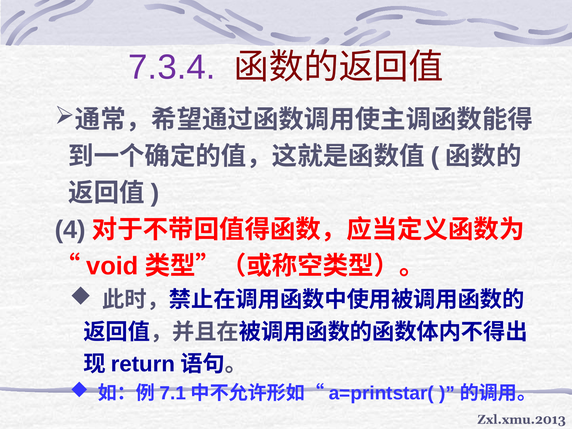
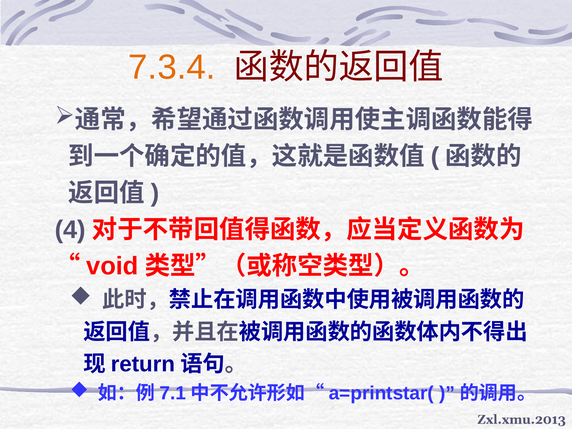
7.3.4 colour: purple -> orange (172, 67)
